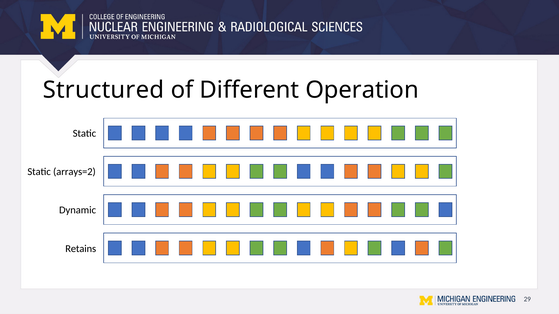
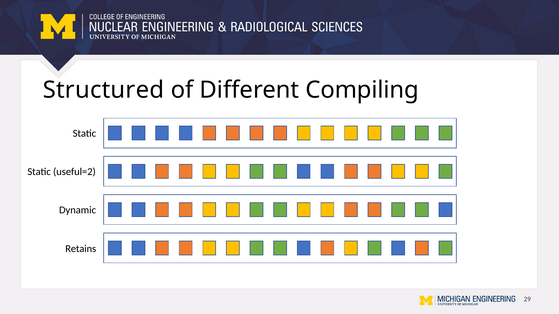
Operation: Operation -> Compiling (362, 90)
arrays=2: arrays=2 -> useful=2 (74, 172)
